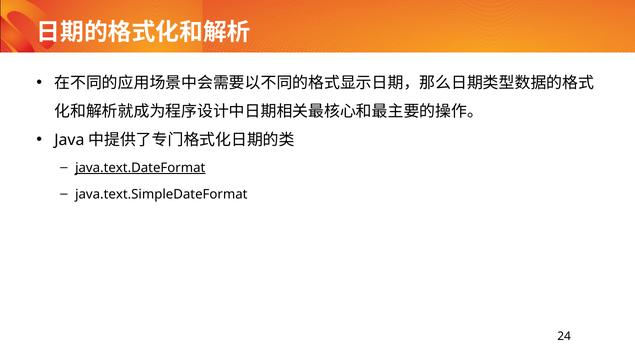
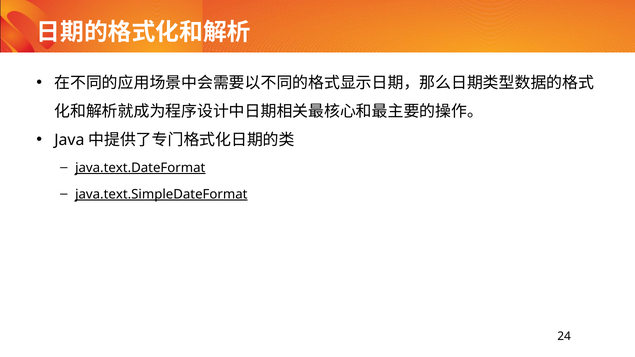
java.text.SimpleDateFormat underline: none -> present (161, 194)
